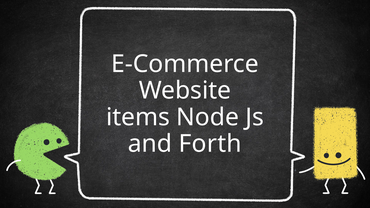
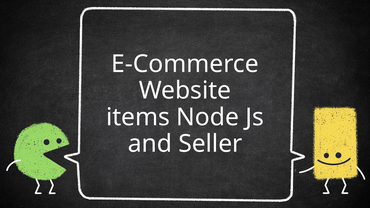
Forth: Forth -> Seller (210, 144)
